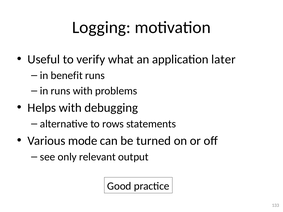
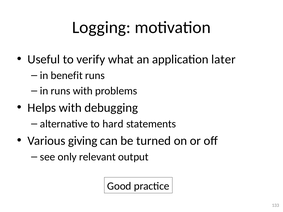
rows: rows -> hard (113, 124)
mode: mode -> giving (83, 141)
